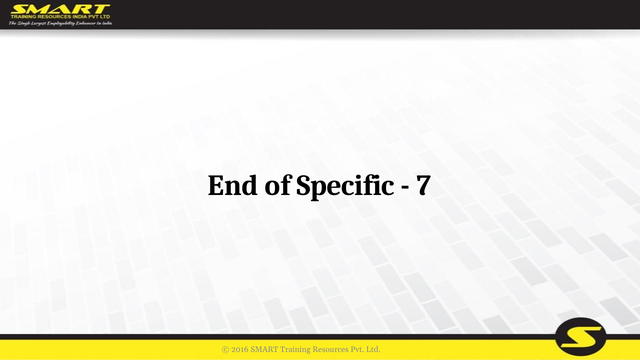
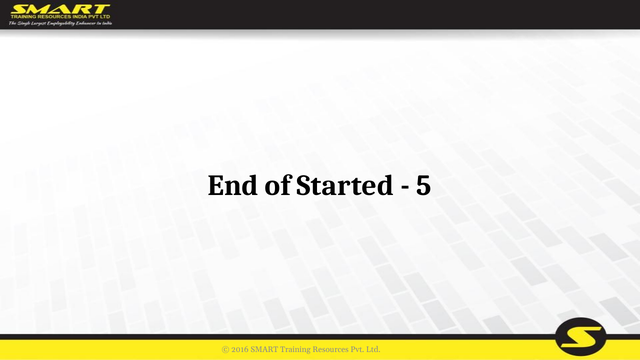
Specific: Specific -> Started (345, 186)
7: 7 -> 5 (424, 186)
